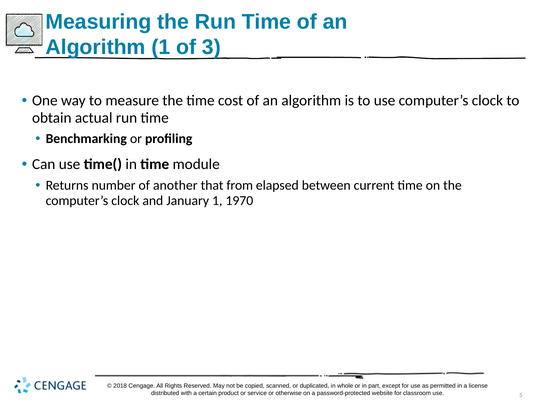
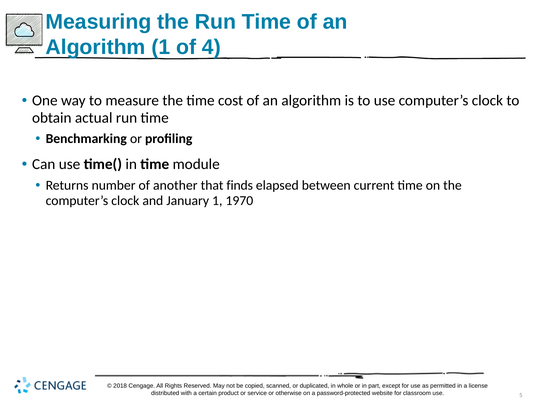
3: 3 -> 4 (211, 47)
from: from -> finds (240, 185)
